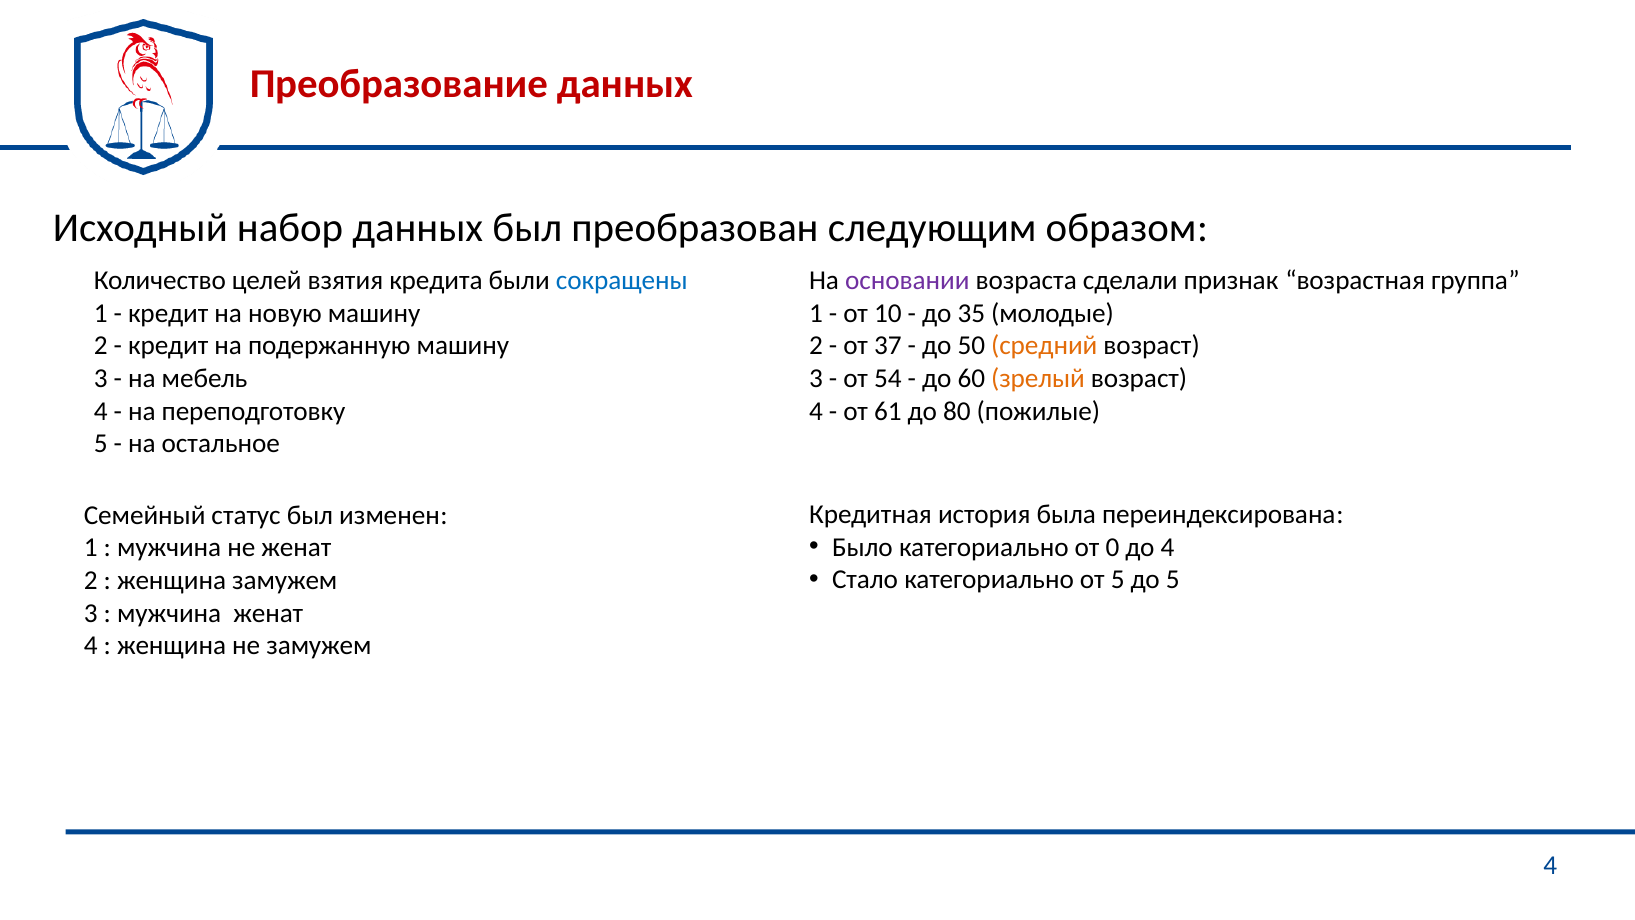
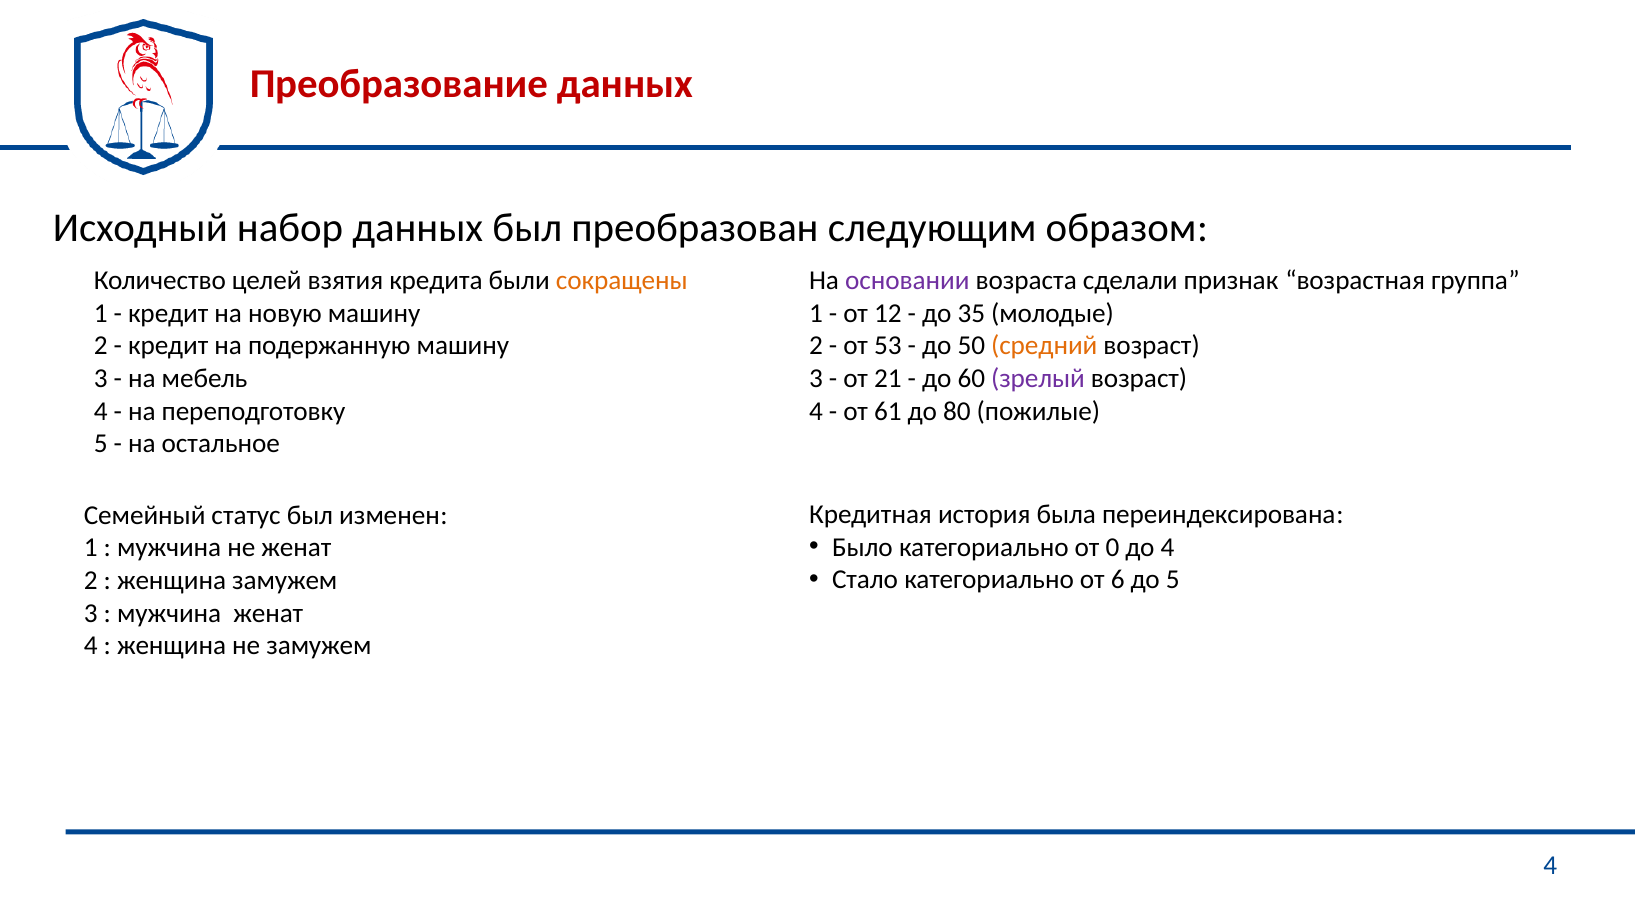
сокращены colour: blue -> orange (622, 280)
10: 10 -> 12 (888, 313)
37: 37 -> 53 (888, 346)
54: 54 -> 21 (888, 378)
зрелый colour: orange -> purple (1038, 378)
от 5: 5 -> 6 (1118, 580)
